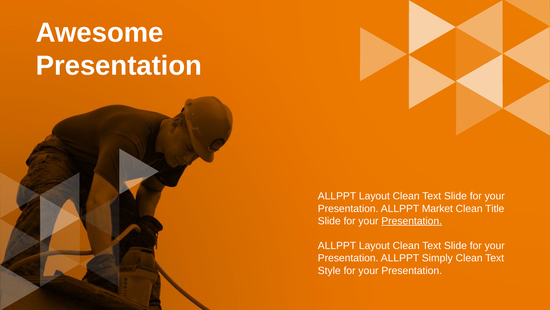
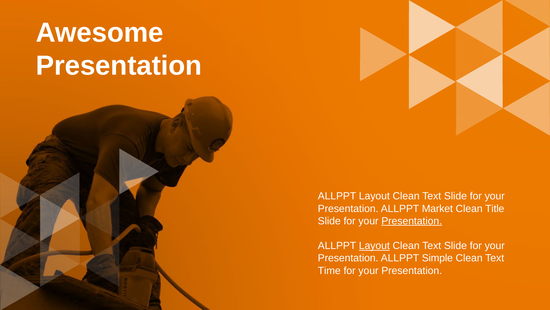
Layout underline: none -> present (374, 245)
Simply: Simply -> Simple (437, 258)
Style: Style -> Time (329, 270)
